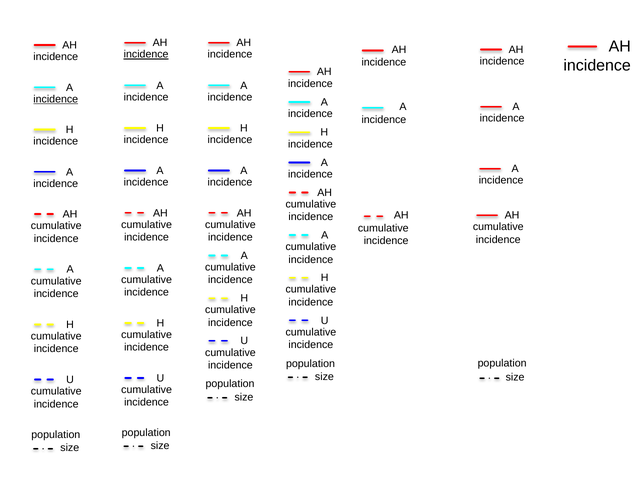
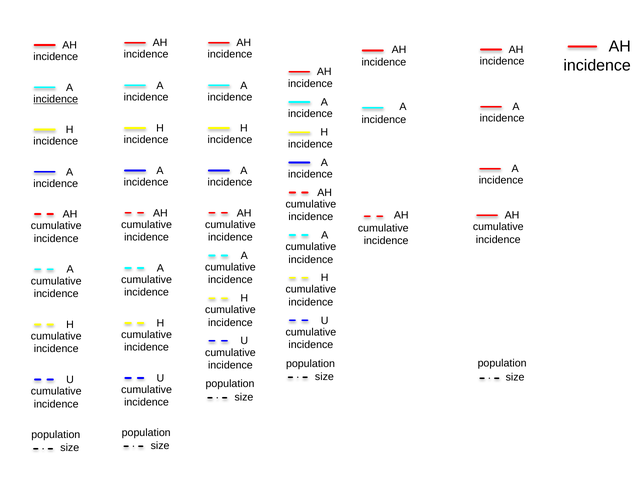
incidence underline: present -> none (146, 55)
